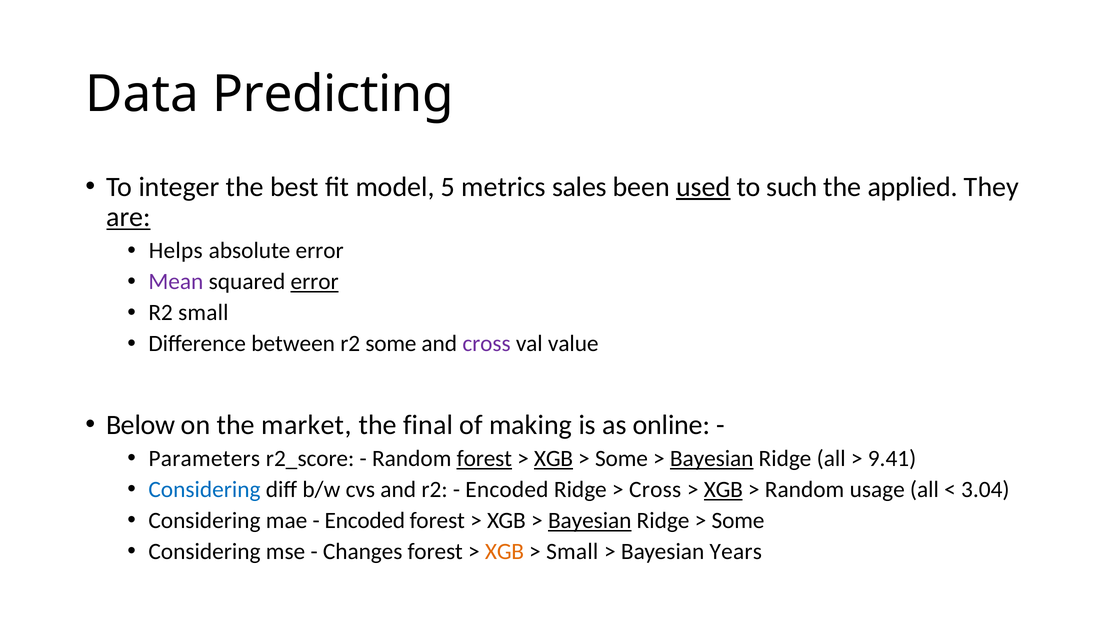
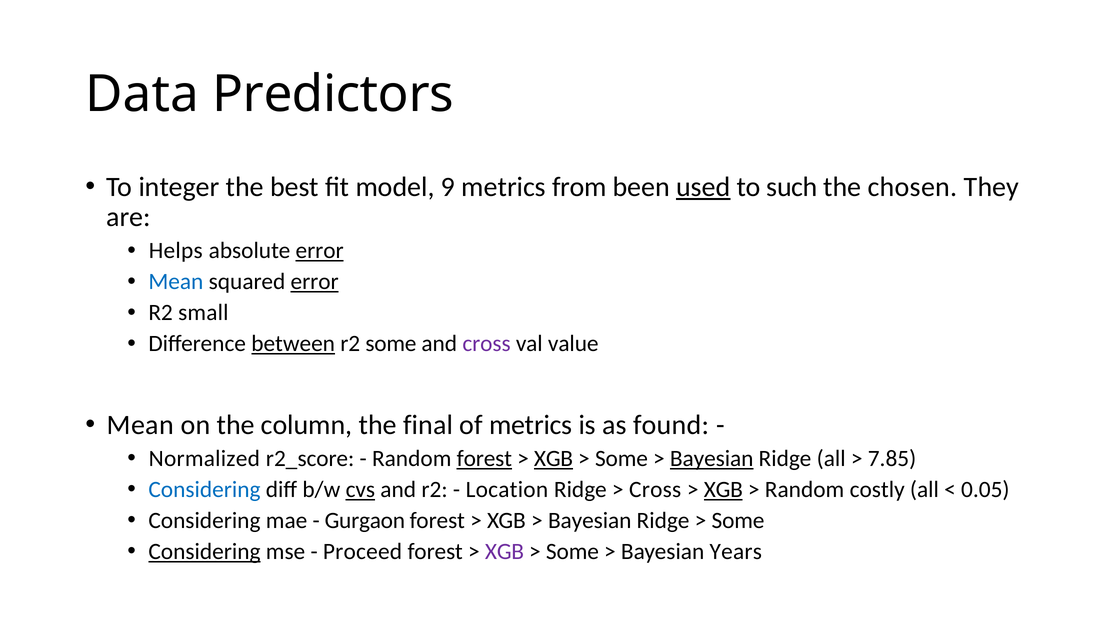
Predicting: Predicting -> Predictors (333, 94)
5: 5 -> 9 (448, 187)
sales: sales -> from (579, 187)
applied: applied -> chosen (913, 187)
are underline: present -> none (129, 217)
error underline: none -> present (320, 251)
Mean colour: purple -> blue (176, 282)
between underline: none -> present (293, 344)
Below: Below -> Mean (140, 425)
market: market -> column (307, 425)
of making: making -> metrics (531, 425)
online: online -> found (671, 425)
Parameters: Parameters -> Normalized (204, 459)
9.41: 9.41 -> 7.85 (892, 459)
cvs underline: none -> present (360, 490)
Encoded: Encoded -> Location (507, 490)
usage: usage -> costly (877, 490)
3.04: 3.04 -> 0.05 (985, 490)
Encoded: Encoded -> Gurgaon (365, 521)
Bayesian underline: present -> none (590, 521)
Considering underline: none -> present (204, 552)
Changes: Changes -> Proceed (363, 552)
XGB colour: orange -> purple (505, 552)
Small: Small -> Some (572, 552)
